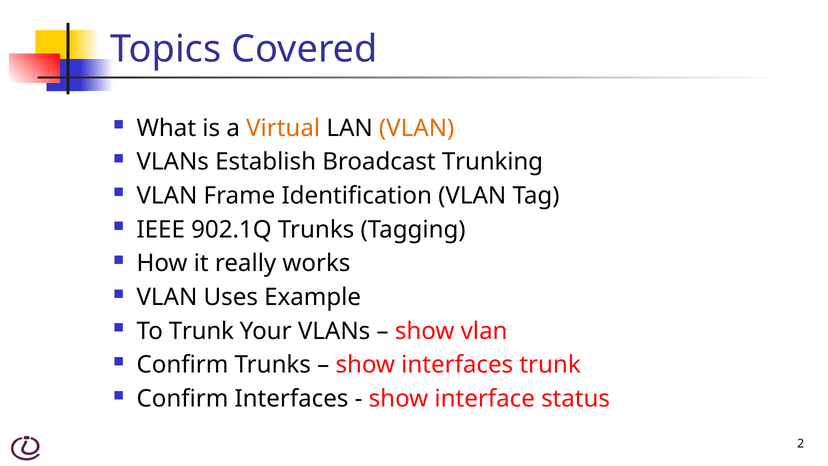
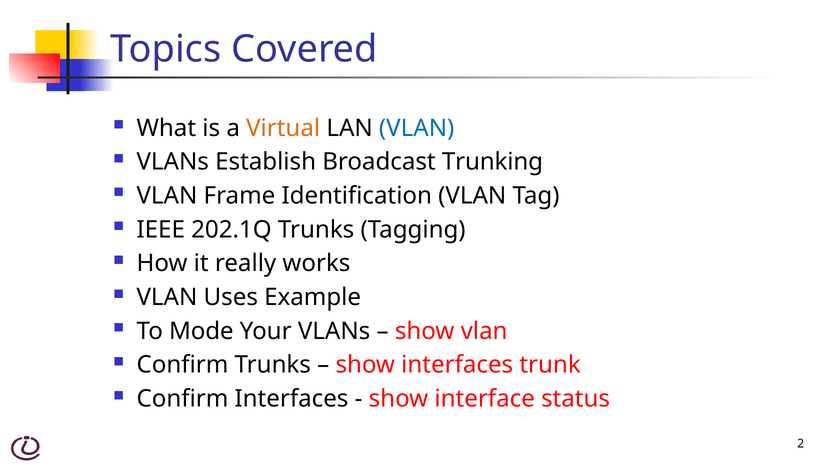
VLAN colour: orange -> blue (417, 128)
902.1Q: 902.1Q -> 202.1Q (231, 229)
To Trunk: Trunk -> Mode (201, 331)
